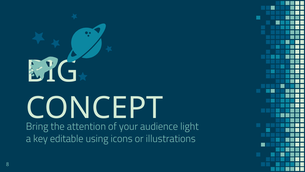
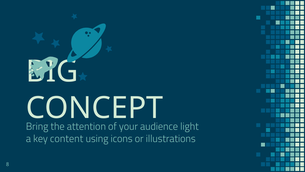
editable: editable -> content (67, 138)
